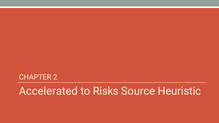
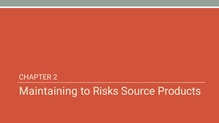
Accelerated: Accelerated -> Maintaining (48, 91)
Heuristic: Heuristic -> Products (179, 91)
